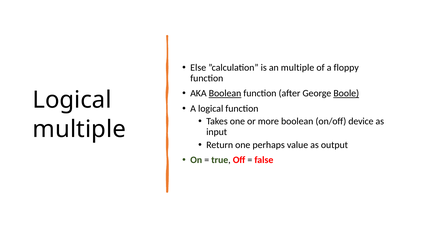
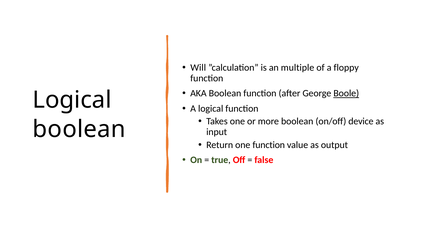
Else: Else -> Will (198, 68)
Boolean underline: present -> none (225, 94)
multiple: multiple -> boolean (79, 130)
one perhaps: perhaps -> function (269, 145)
